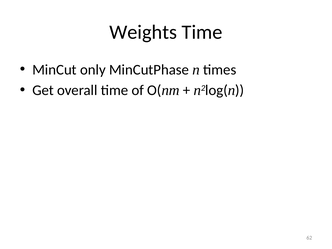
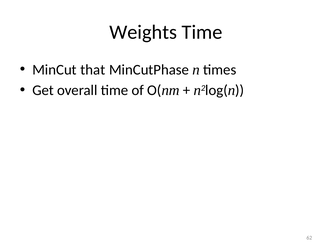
only: only -> that (93, 70)
